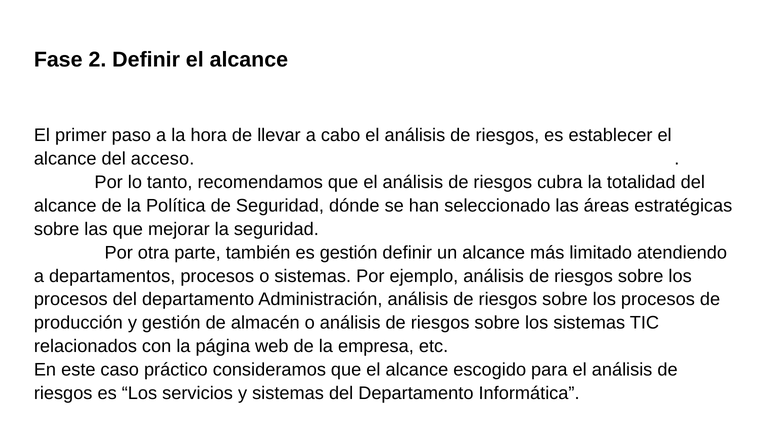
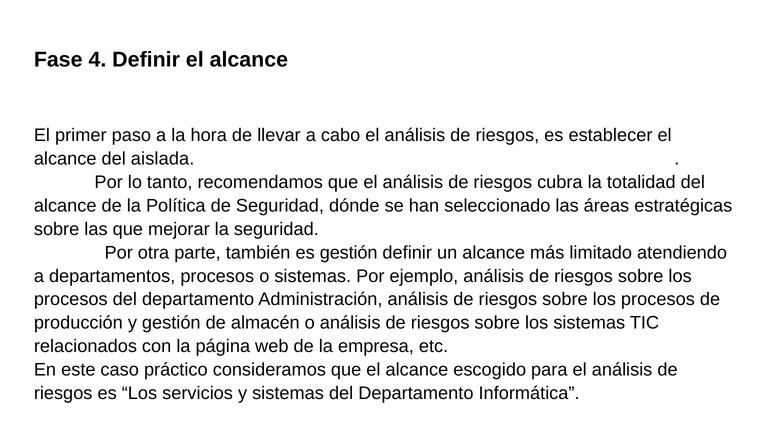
2: 2 -> 4 (97, 60)
acceso: acceso -> aislada (163, 159)
